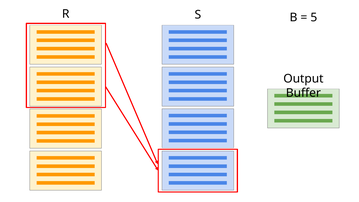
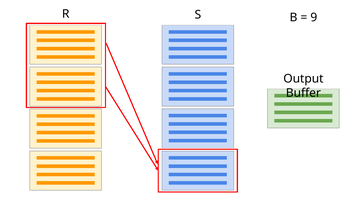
5: 5 -> 9 (314, 18)
